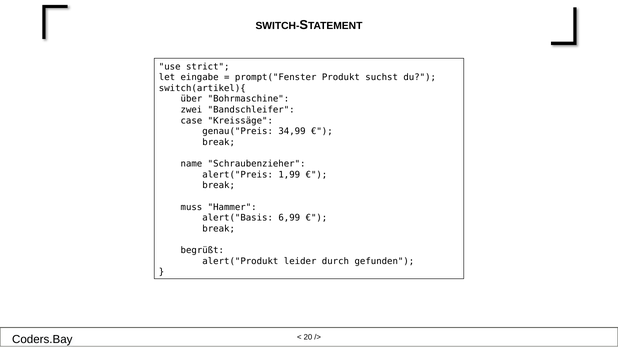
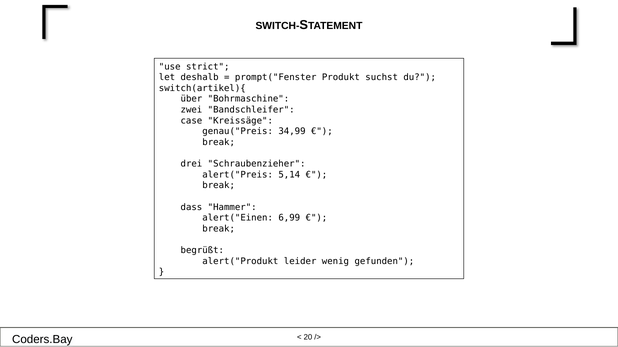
eingabe: eingabe -> deshalb (200, 78)
name: name -> drei (191, 164)
1,99: 1,99 -> 5,14 (289, 175)
muss: muss -> dass (191, 207)
alert("Basis: alert("Basis -> alert("Einen (238, 218)
durch: durch -> wenig (335, 262)
